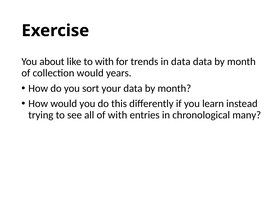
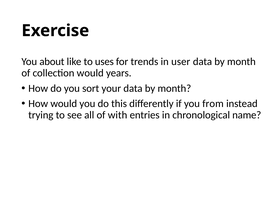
to with: with -> uses (104, 62)
in data: data -> user (181, 62)
learn: learn -> from (213, 103)
many: many -> name (247, 115)
